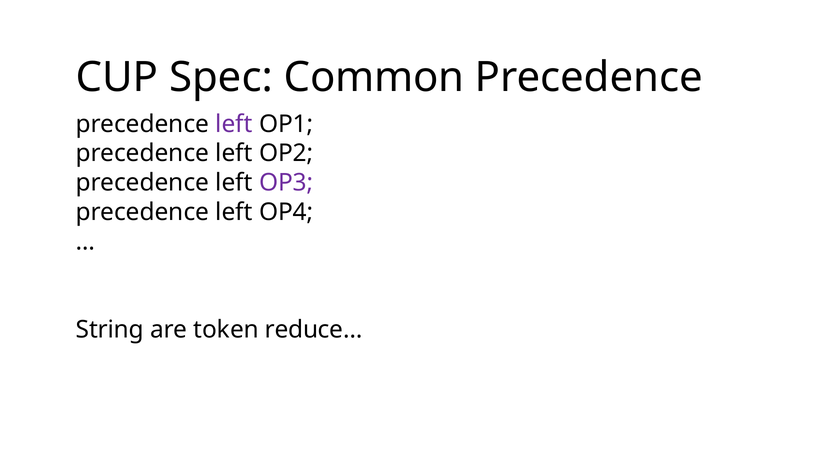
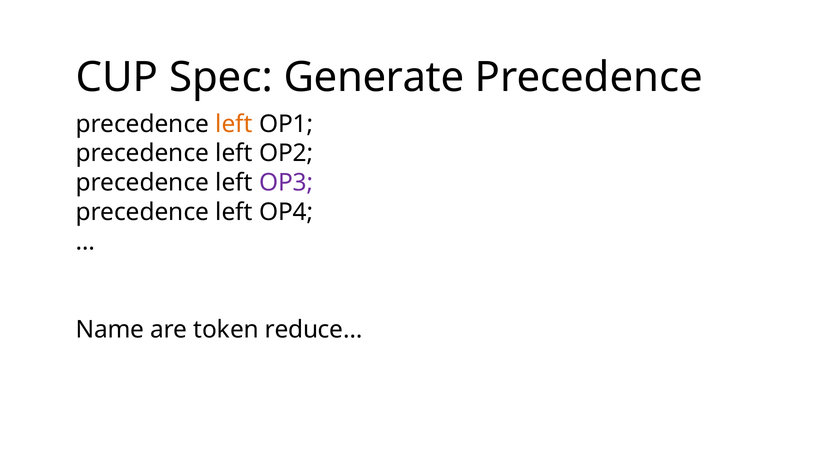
Common: Common -> Generate (374, 77)
left colour: purple -> orange (234, 124)
String: String -> Name (110, 330)
